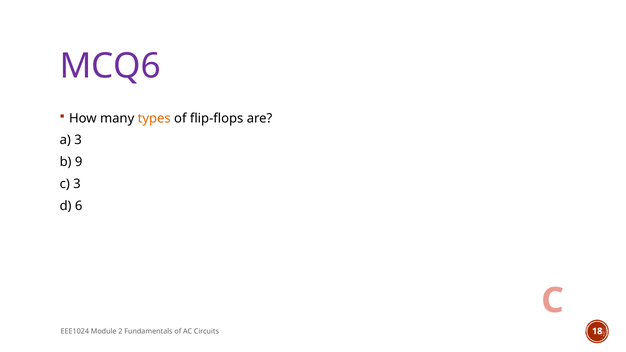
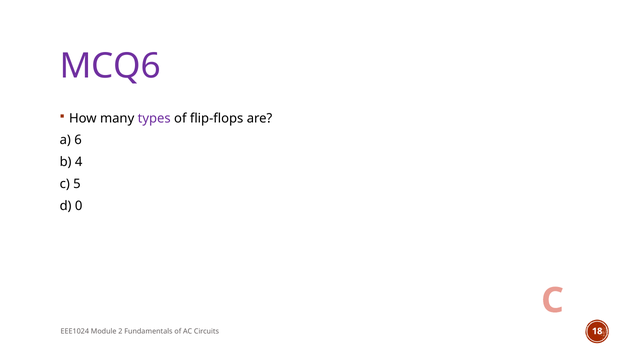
types colour: orange -> purple (154, 118)
a 3: 3 -> 6 (78, 140)
9: 9 -> 4 (79, 162)
c 3: 3 -> 5 (77, 184)
6: 6 -> 0 (79, 206)
